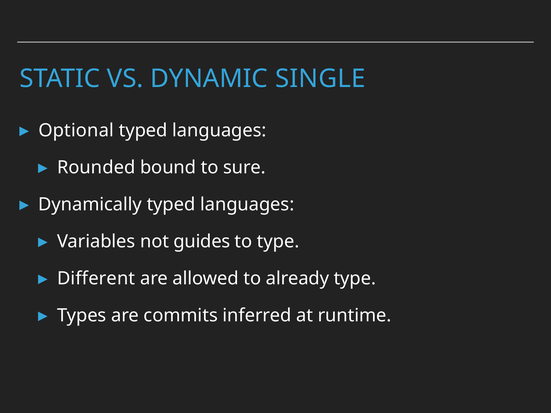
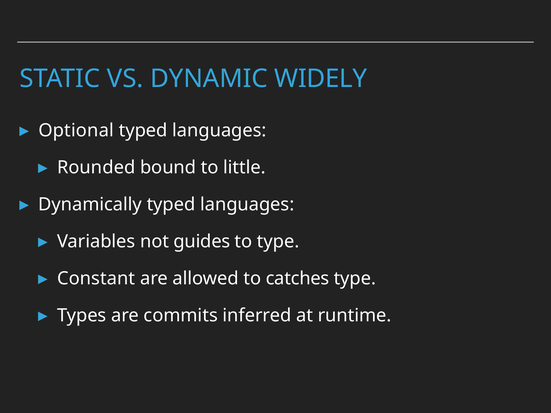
SINGLE: SINGLE -> WIDELY (321, 79)
sure: sure -> little (244, 168)
Different: Different -> Constant (96, 279)
already: already -> catches (298, 279)
